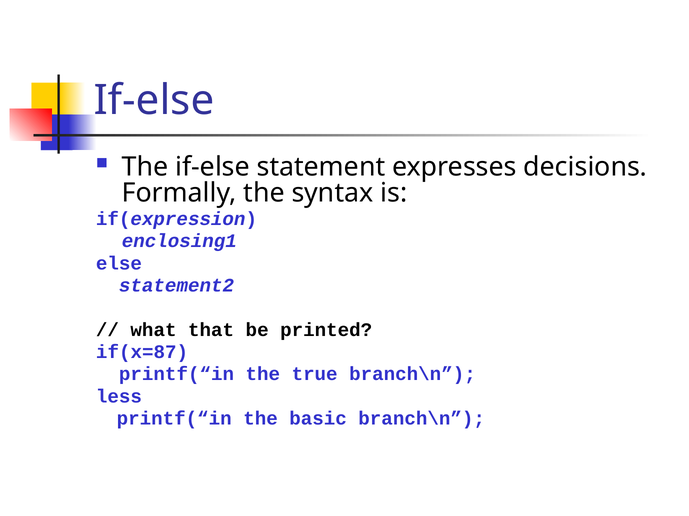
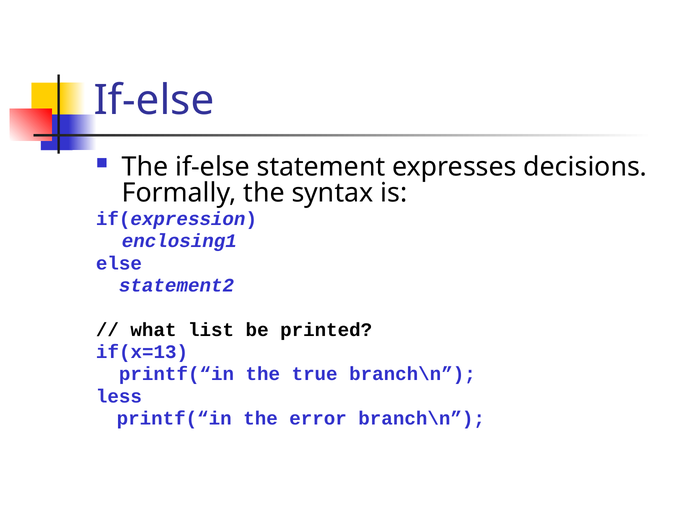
that: that -> list (211, 330)
if(x=87: if(x=87 -> if(x=13 (142, 352)
basic: basic -> error (318, 419)
